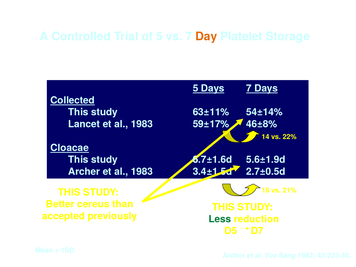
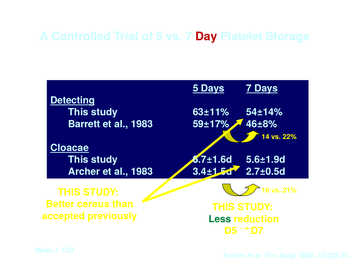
Day colour: orange -> red (206, 36)
Collected: Collected -> Detecting (73, 100)
Lancet: Lancet -> Barrett (84, 124)
